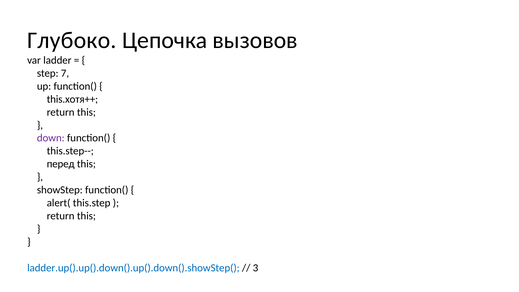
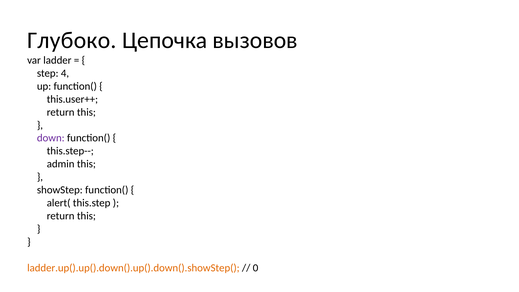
7: 7 -> 4 (65, 73)
this.хотя++: this.хотя++ -> this.user++ (72, 99)
перед: перед -> admin (61, 164)
ladder.up().up().down().up().down().showStep( colour: blue -> orange (133, 268)
3: 3 -> 0 (256, 268)
